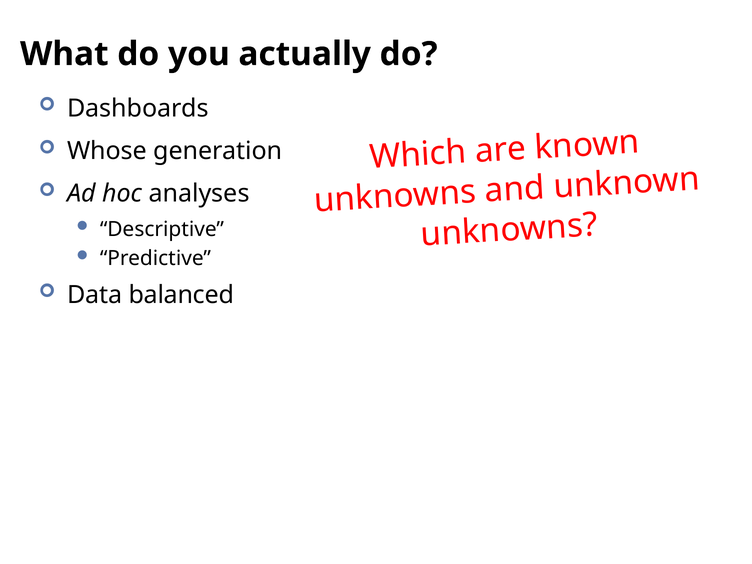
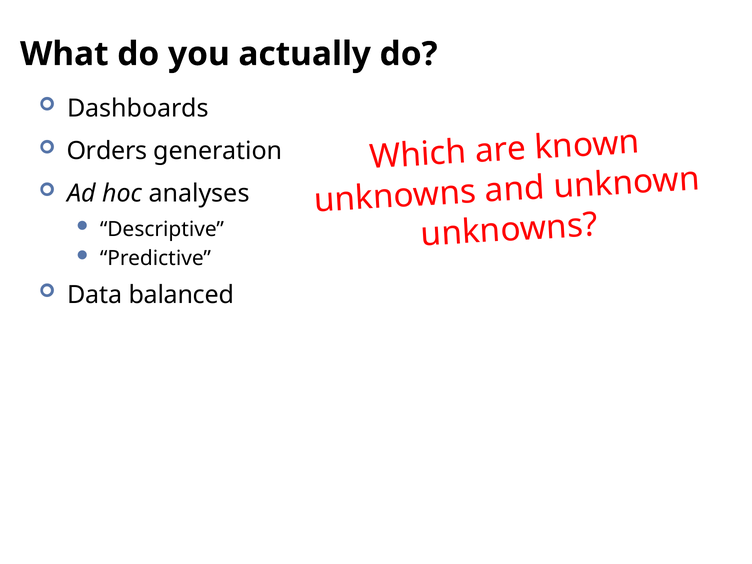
Whose: Whose -> Orders (107, 151)
